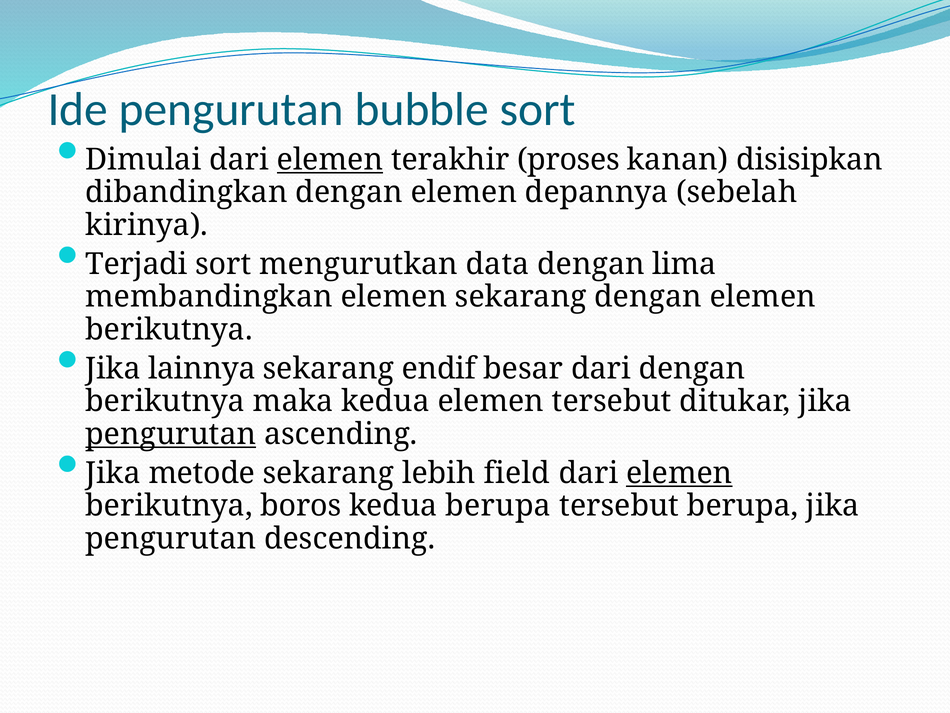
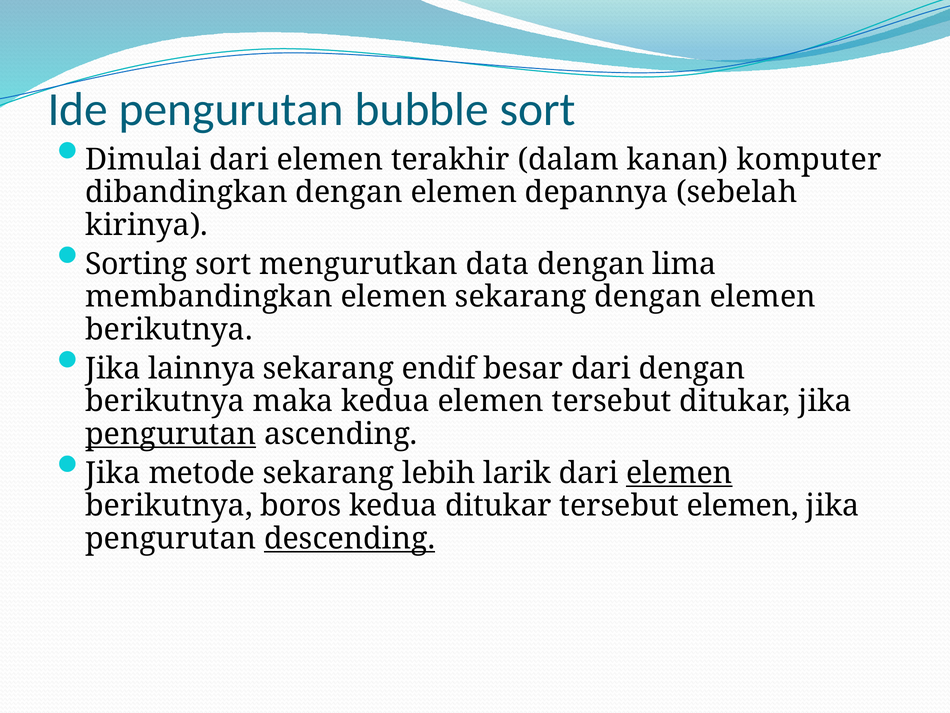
elemen underline: present -> none (330, 160)
proses: proses -> dalam (568, 160)
disisipkan: disisipkan -> komputer (809, 160)
Terjadi: Terjadi -> Sorting (136, 264)
field: field -> larik (517, 473)
kedua berupa: berupa -> ditukar (498, 506)
tersebut berupa: berupa -> elemen (743, 506)
descending underline: none -> present (350, 538)
